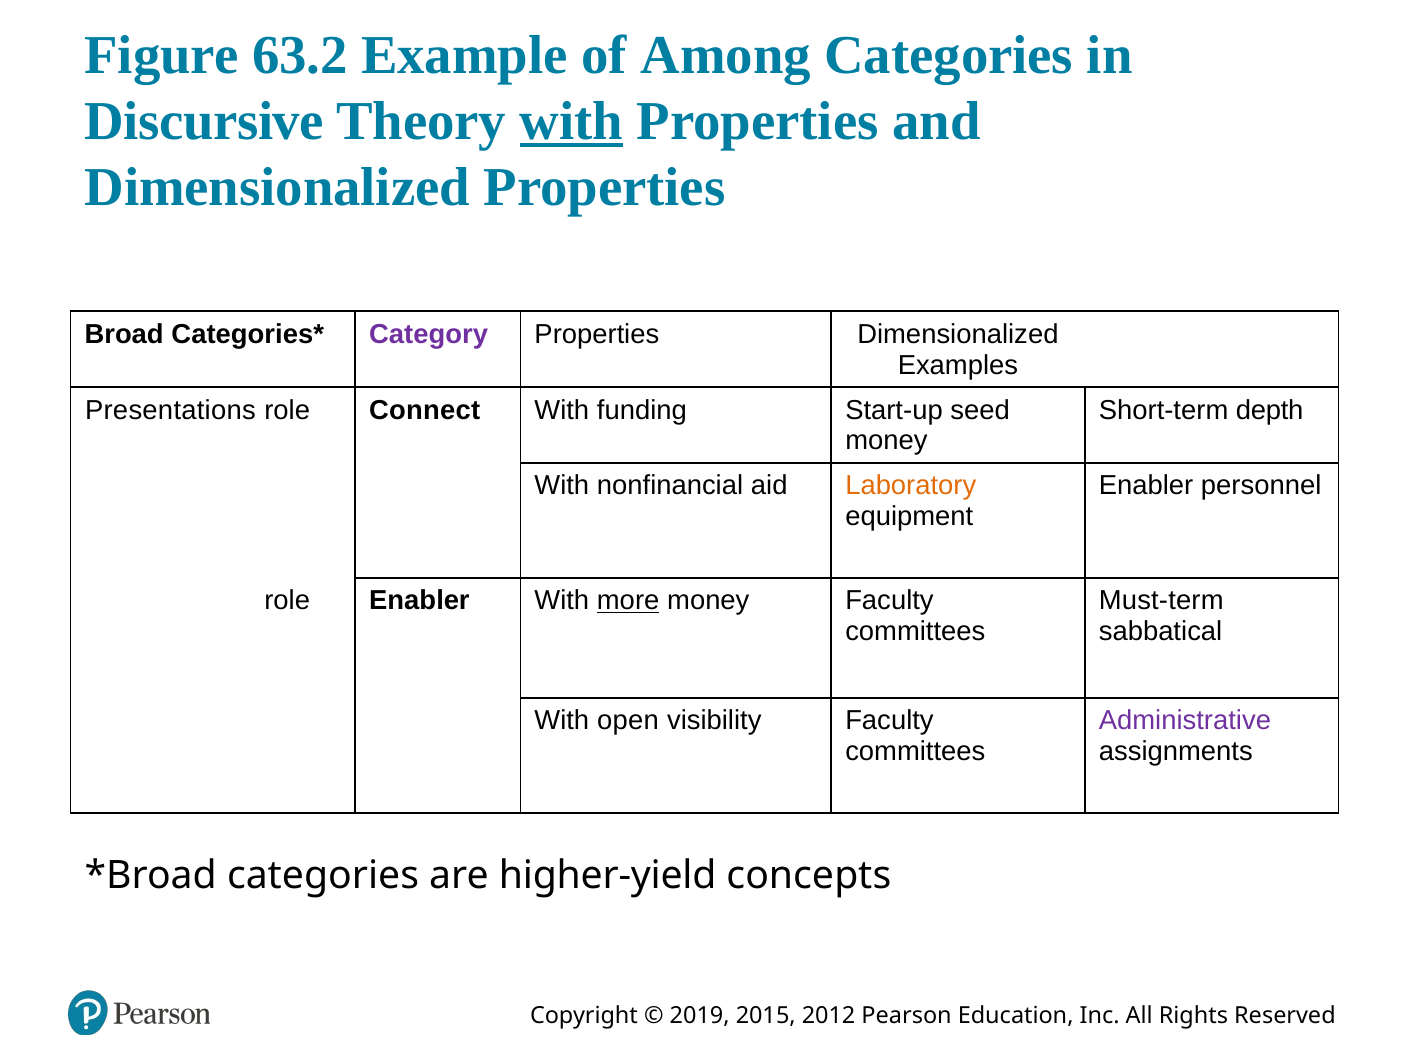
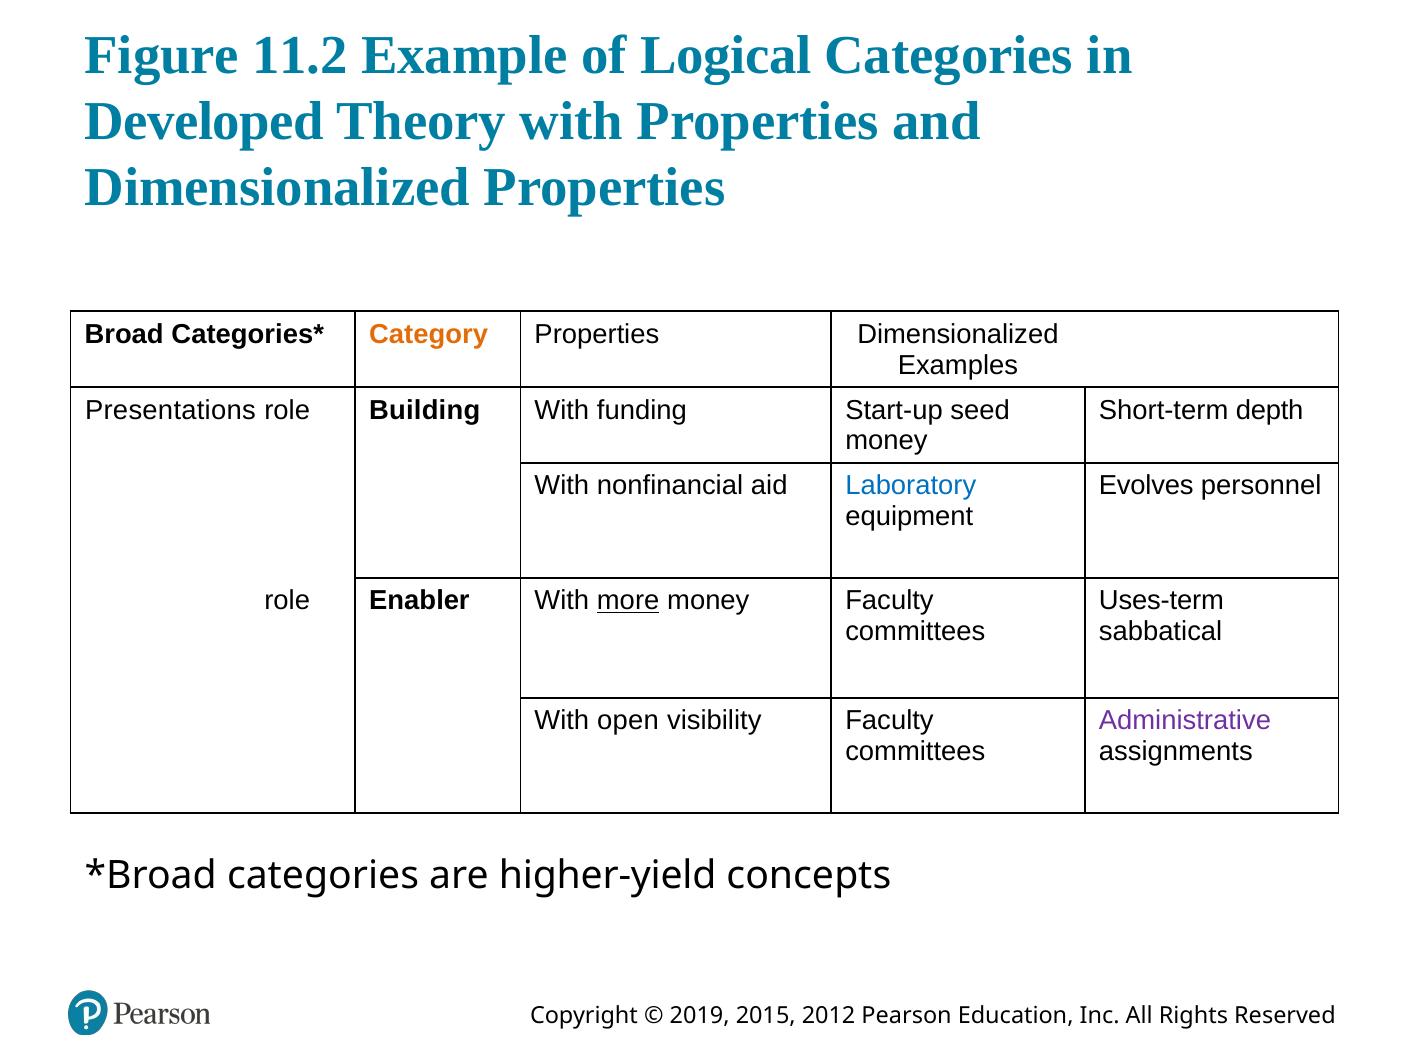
63.2: 63.2 -> 11.2 (300, 56)
Among: Among -> Logical (726, 56)
Discursive: Discursive -> Developed (204, 121)
with underline: present -> none (572, 121)
Category colour: purple -> orange (429, 334)
Connect: Connect -> Building (425, 410)
Laboratory colour: orange -> blue (911, 486)
Enabler: Enabler -> Evolves (1146, 486)
Must-term: Must-term -> Uses-term (1161, 601)
